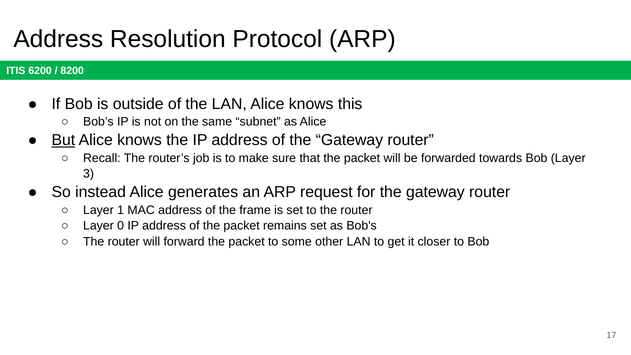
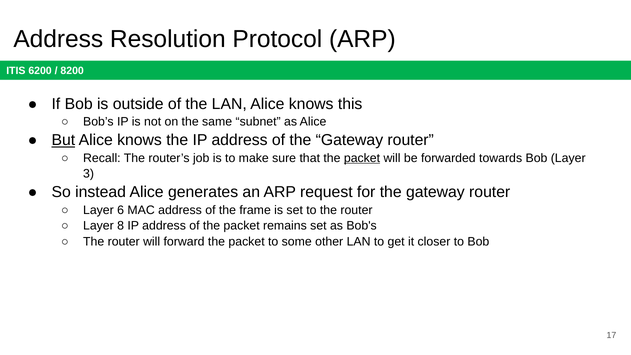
packet underline: none -> present (362, 158)
1: 1 -> 6 (121, 210)
0: 0 -> 8 (121, 226)
